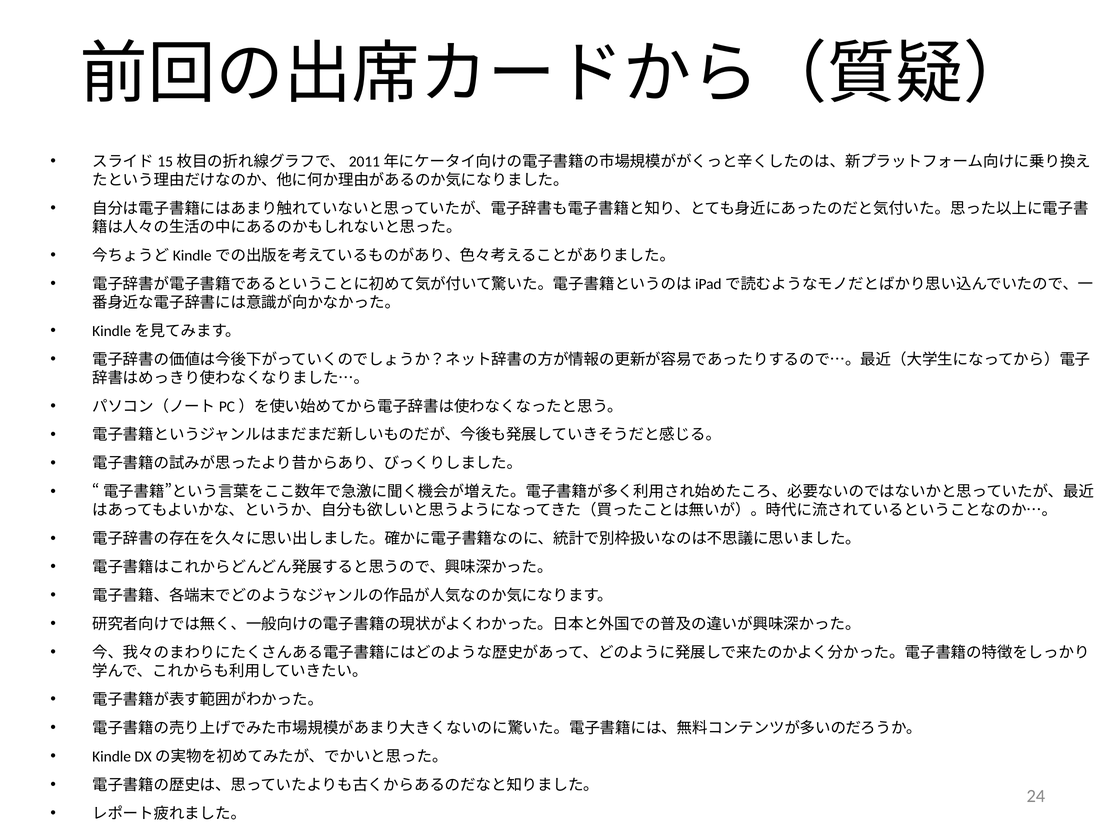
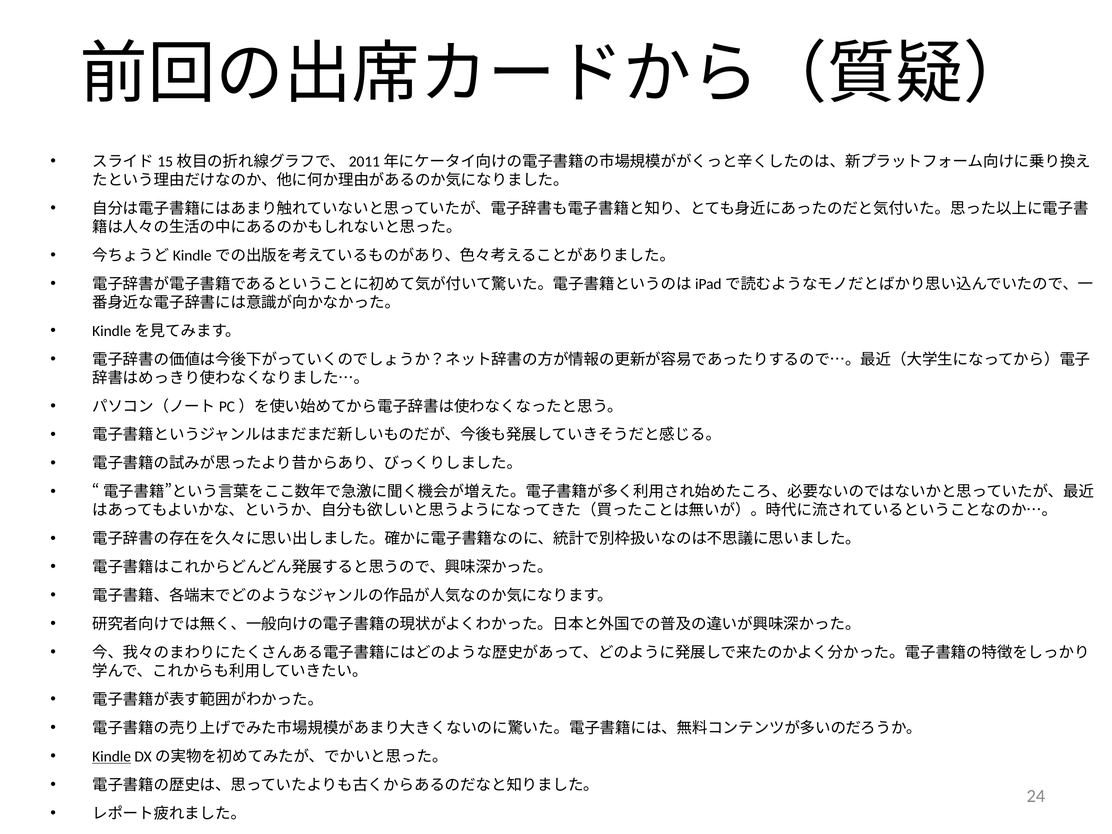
Kindle underline: none -> present (112, 757)
